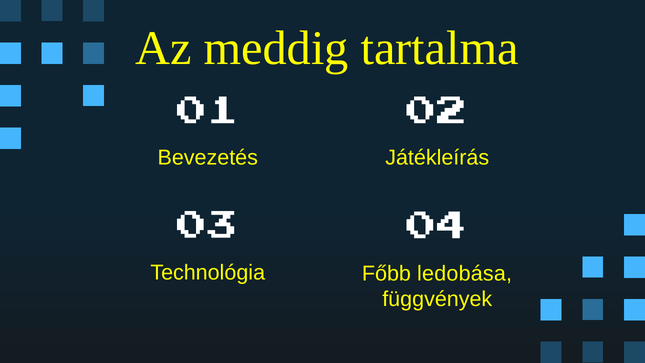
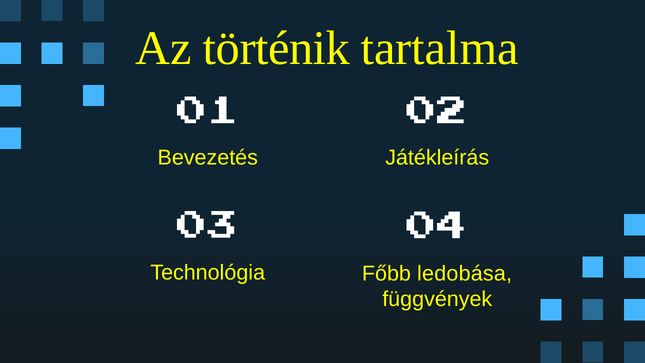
meddig: meddig -> történik (276, 48)
